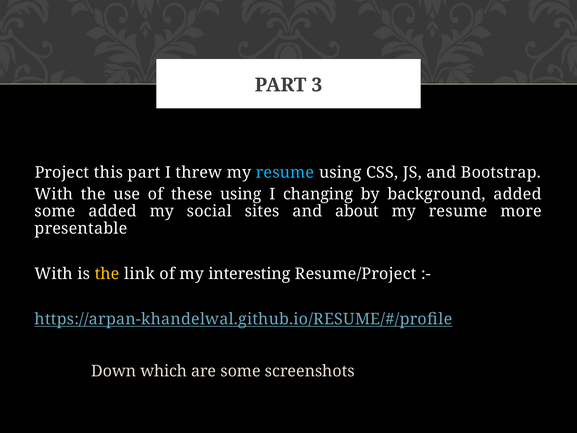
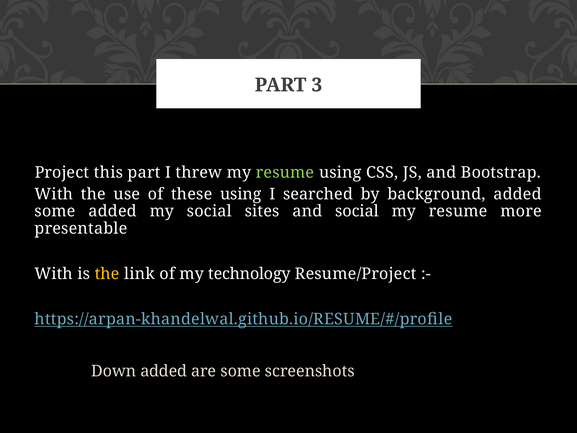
resume colour: light blue -> light green (285, 172)
changing: changing -> searched (318, 194)
and about: about -> social (357, 211)
interesting: interesting -> technology (249, 274)
Down which: which -> added (164, 371)
